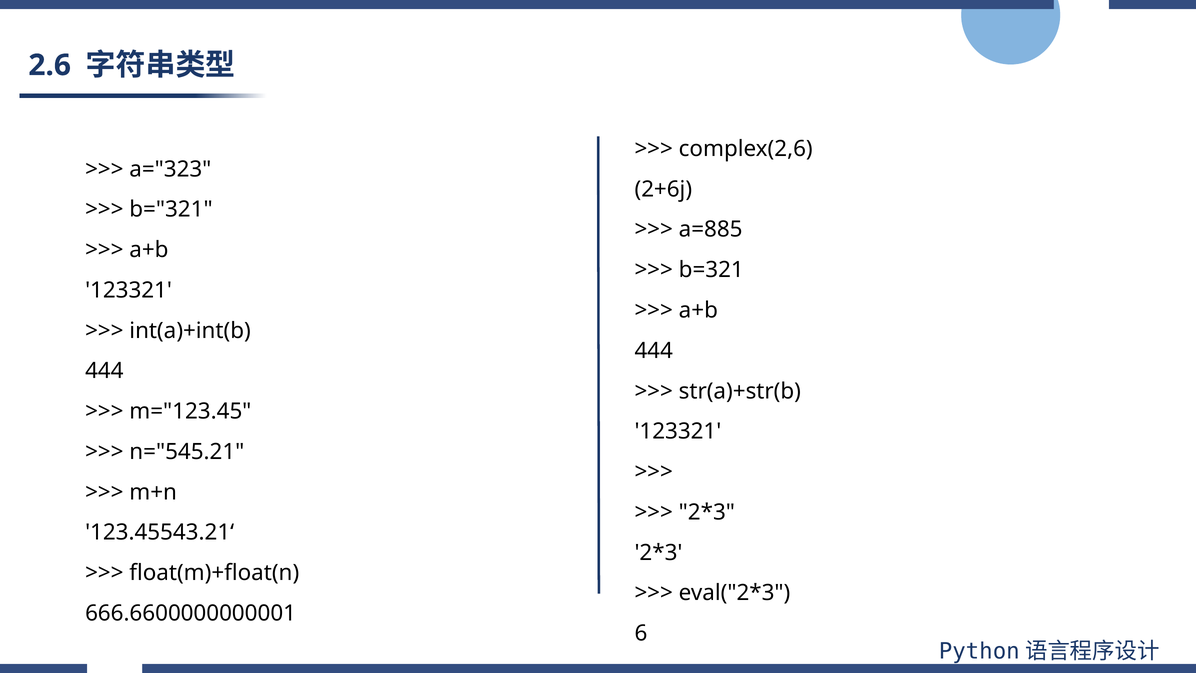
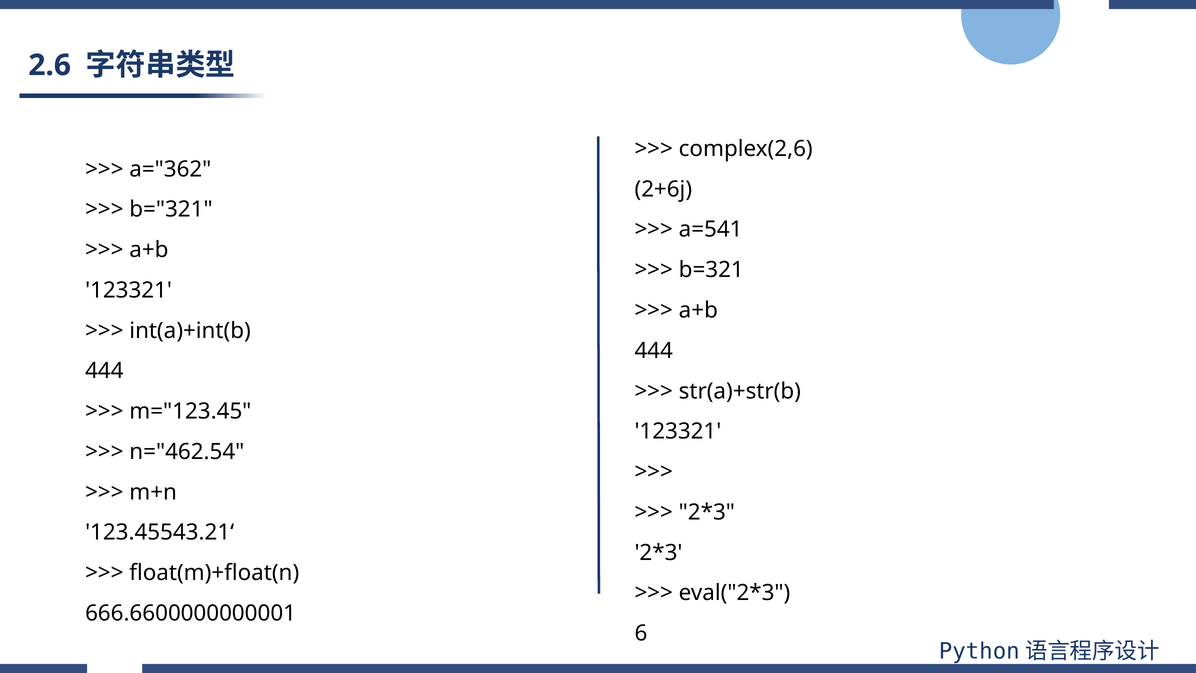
a="323: a="323 -> a="362 (170, 169)
a=885: a=885 -> a=541 (711, 229)
n="545.21: n="545.21 -> n="462.54 (187, 452)
